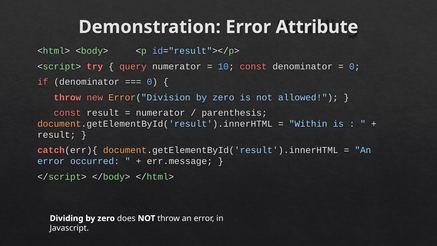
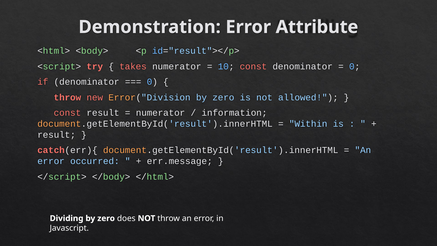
query: query -> takes (133, 66)
parenthesis: parenthesis -> information (234, 113)
